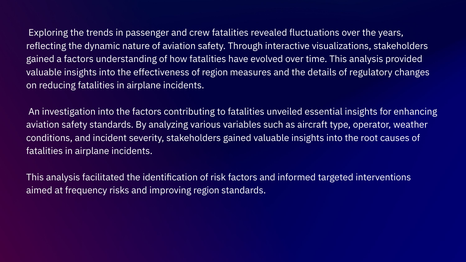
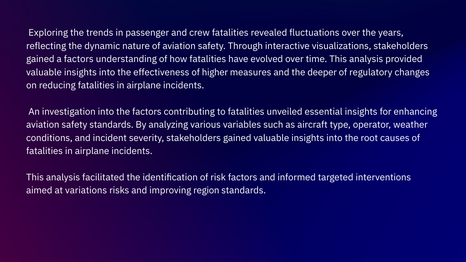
of region: region -> higher (215, 72)
details: details -> deeper (322, 72)
frequency: frequency -> variations (86, 191)
